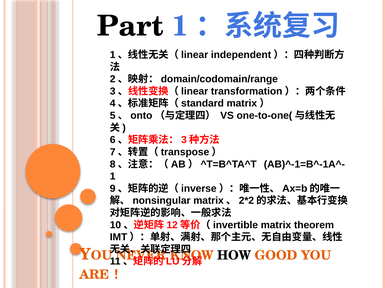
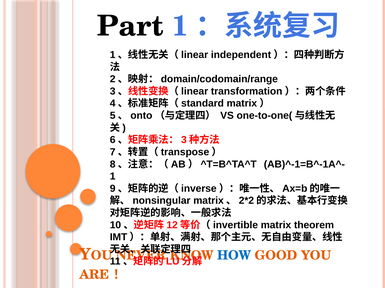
HOW colour: black -> blue (234, 256)
